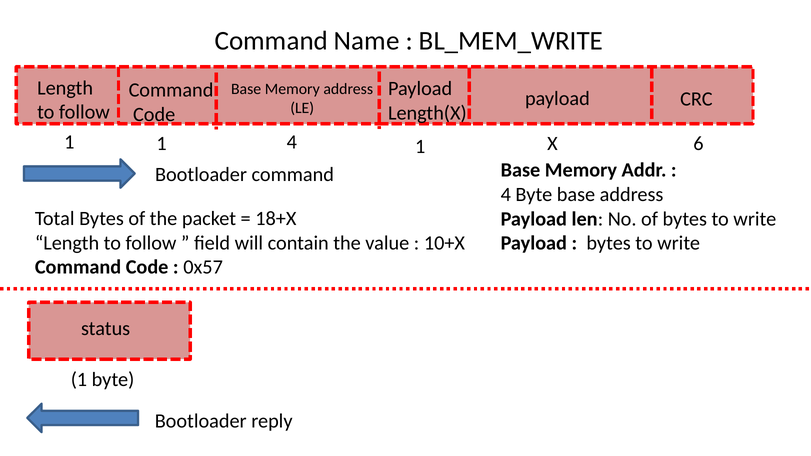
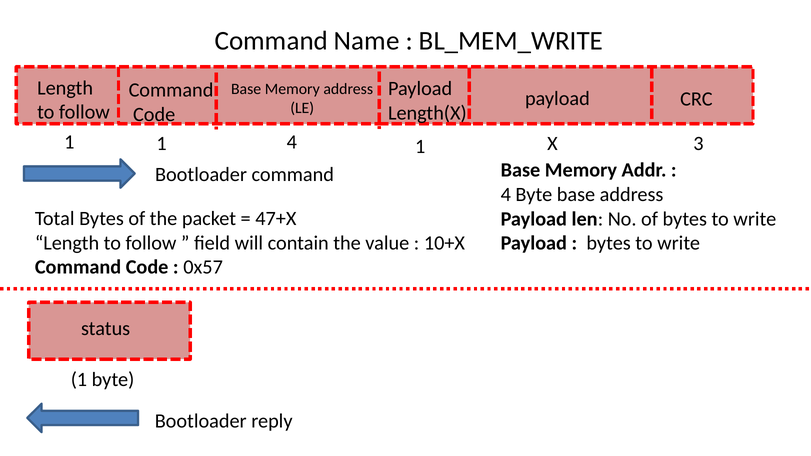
6: 6 -> 3 (699, 143)
18+X: 18+X -> 47+X (276, 219)
